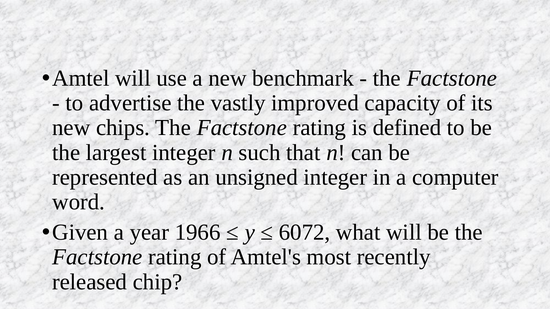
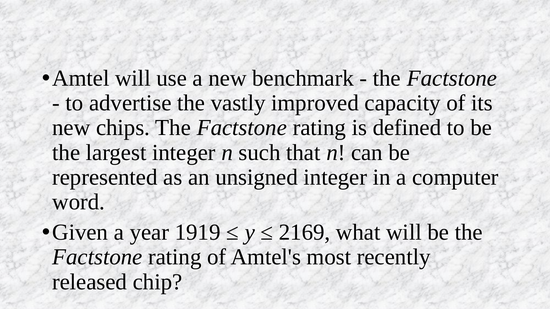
1966: 1966 -> 1919 (198, 233)
6072: 6072 -> 2169 (305, 233)
